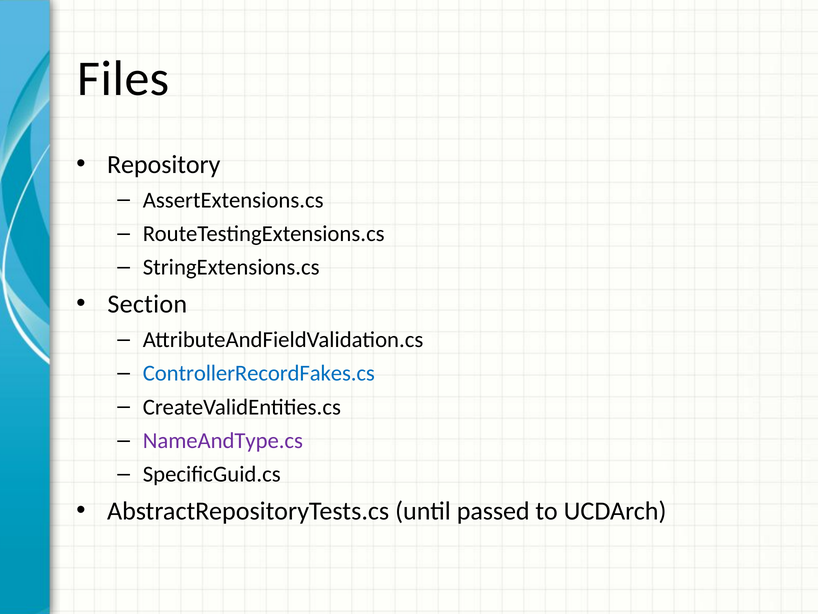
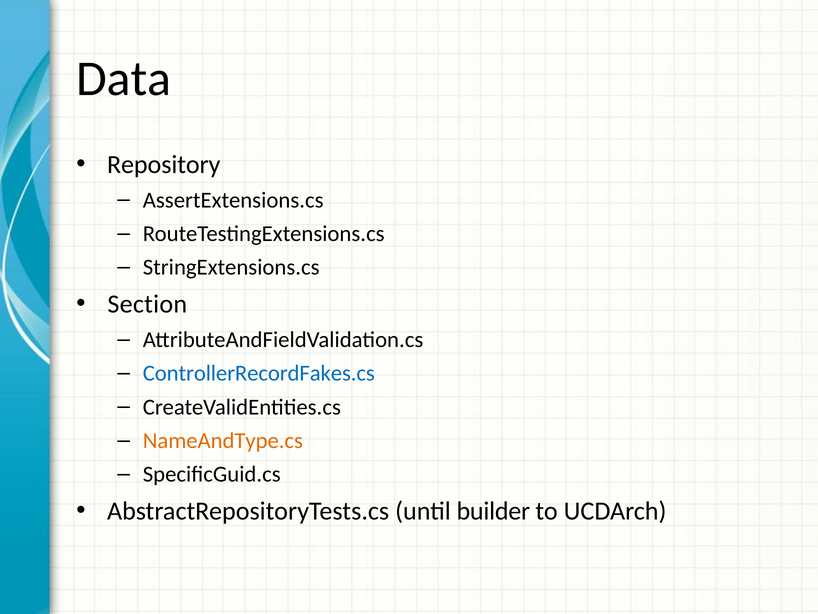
Files: Files -> Data (124, 79)
NameAndType.cs colour: purple -> orange (223, 440)
passed: passed -> builder (493, 511)
